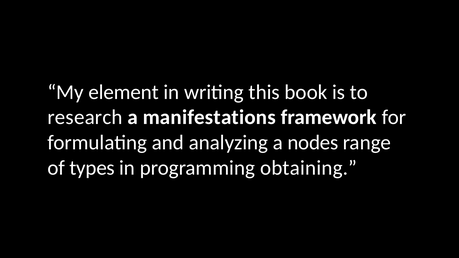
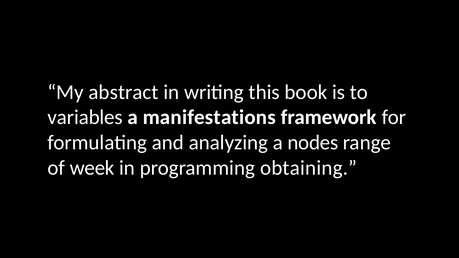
element: element -> abstract (124, 92)
research: research -> variables (85, 117)
types: types -> week (92, 168)
